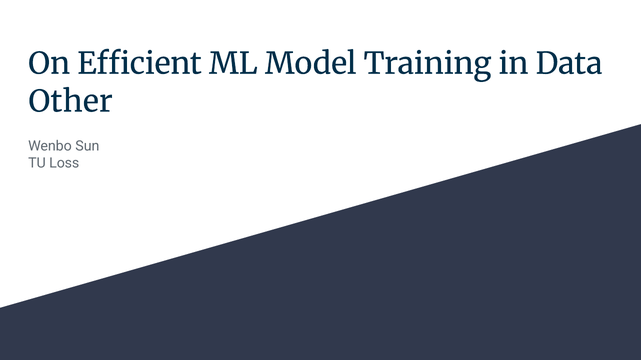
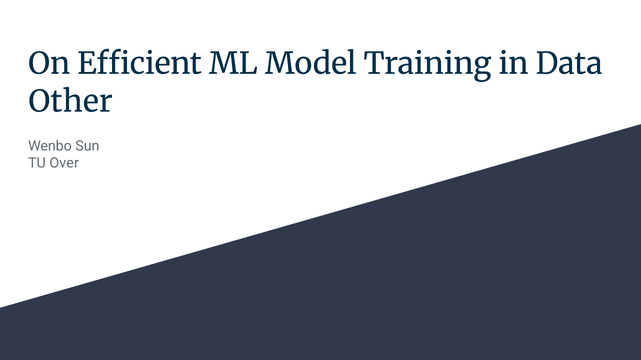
Loss: Loss -> Over (64, 163)
